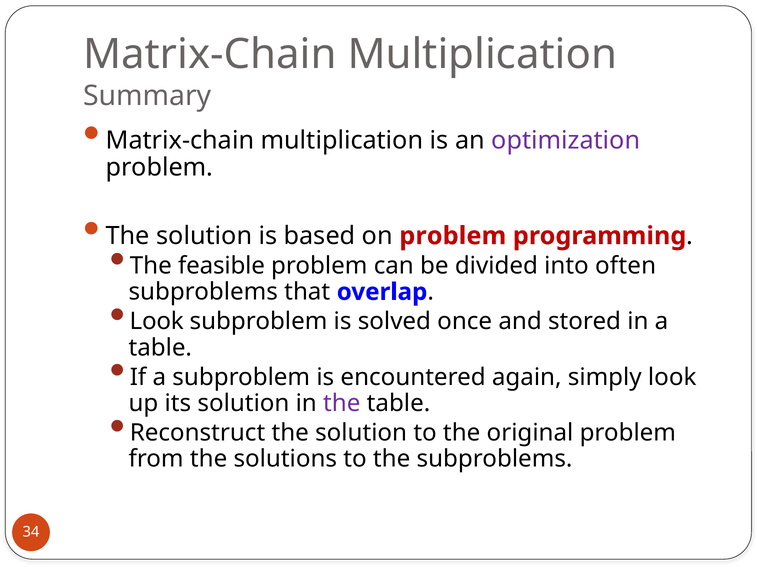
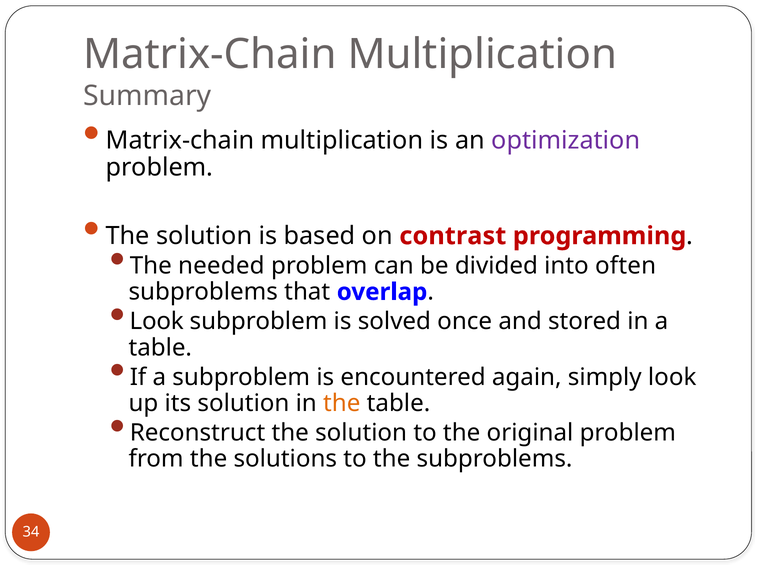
on problem: problem -> contrast (453, 236)
feasible: feasible -> needed (221, 266)
the colour: purple -> orange (342, 404)
